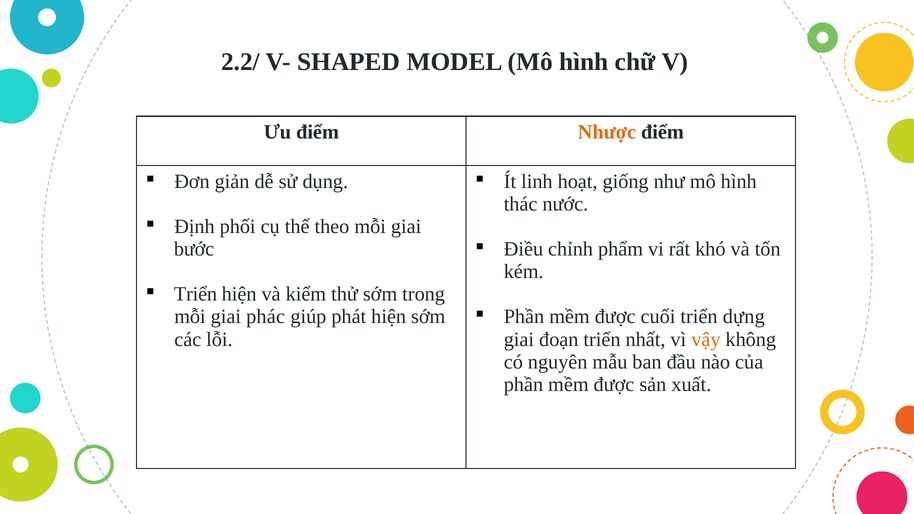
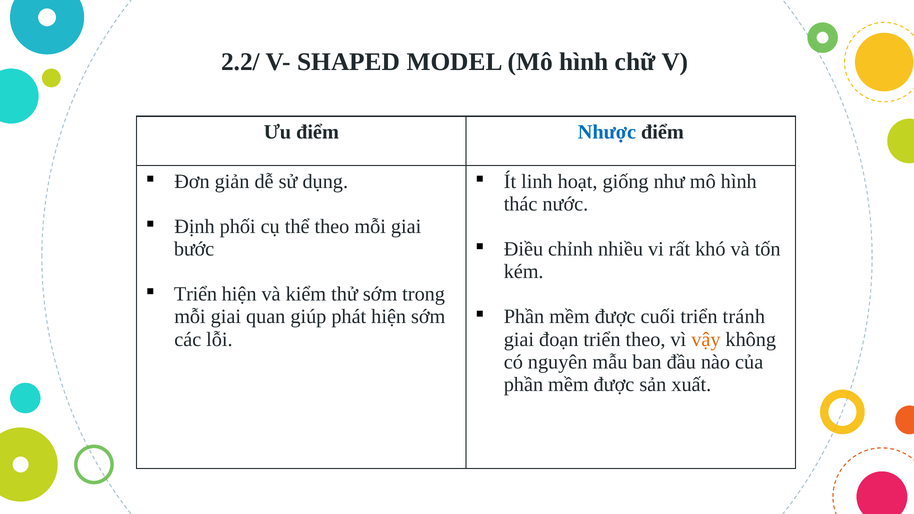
Nhược colour: orange -> blue (607, 132)
phẩm: phẩm -> nhiều (621, 249)
dựng: dựng -> tránh (744, 317)
phác: phác -> quan (266, 317)
triển nhất: nhất -> theo (646, 339)
